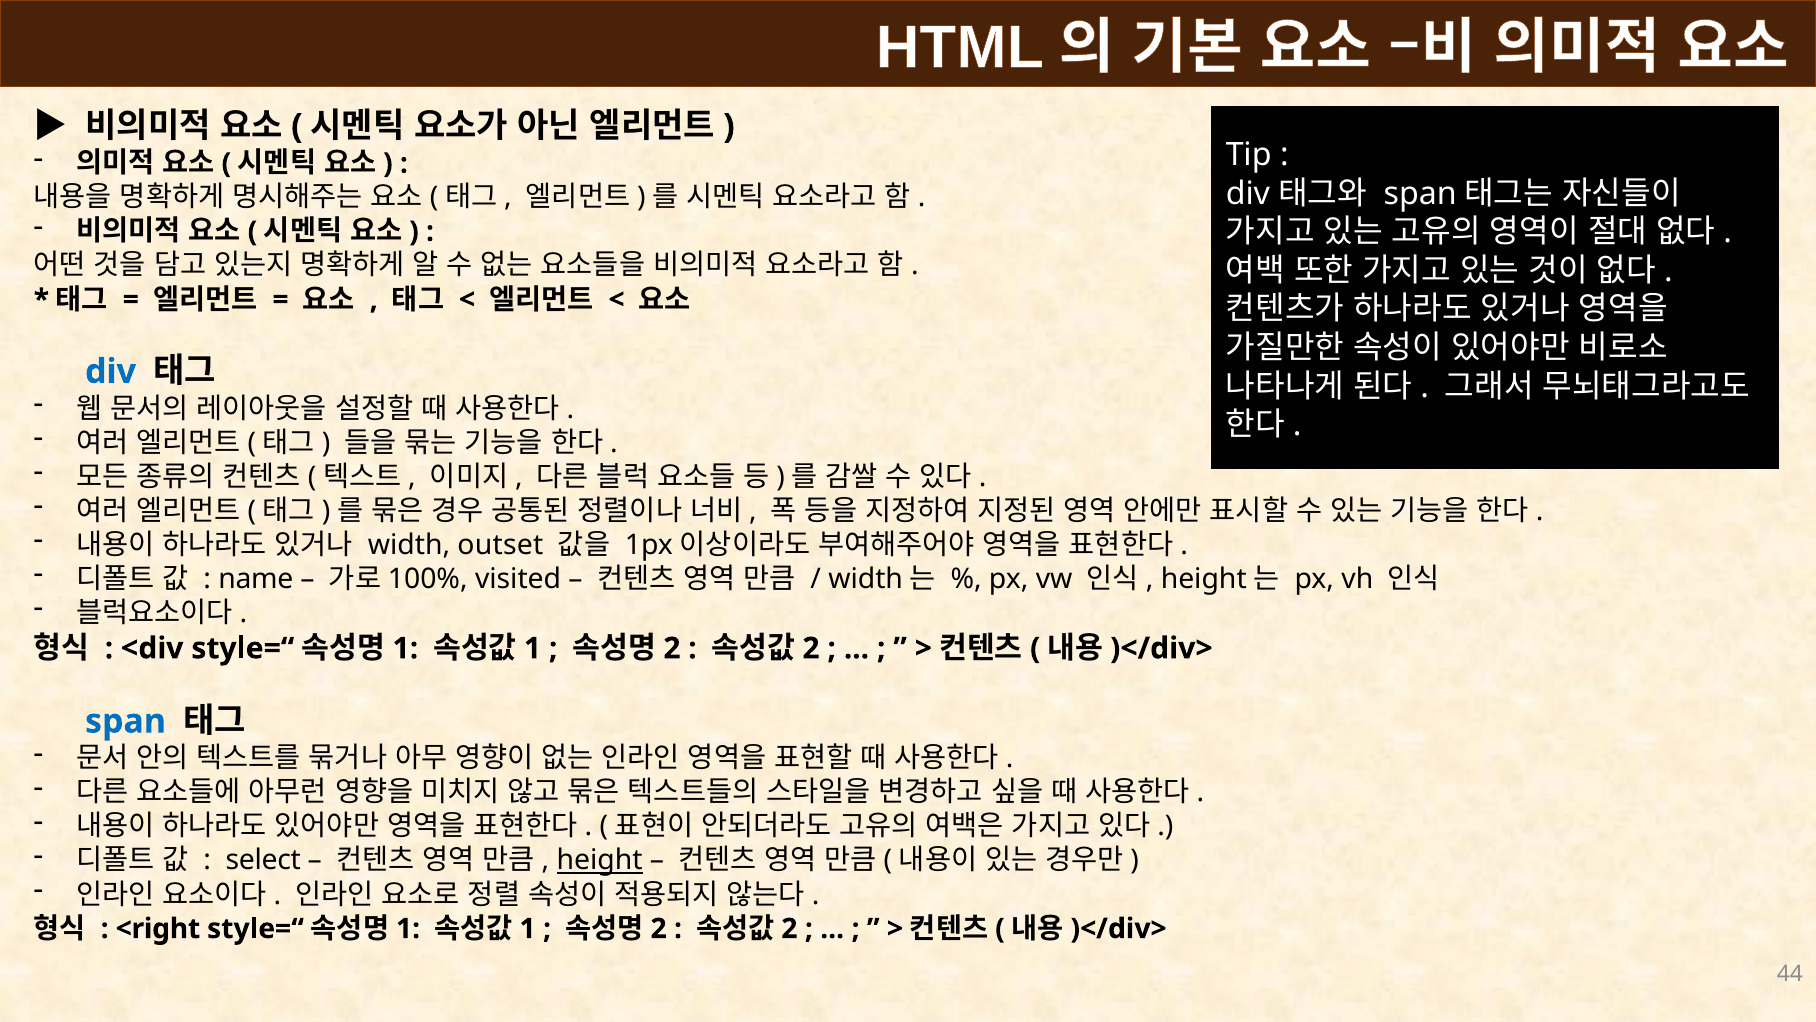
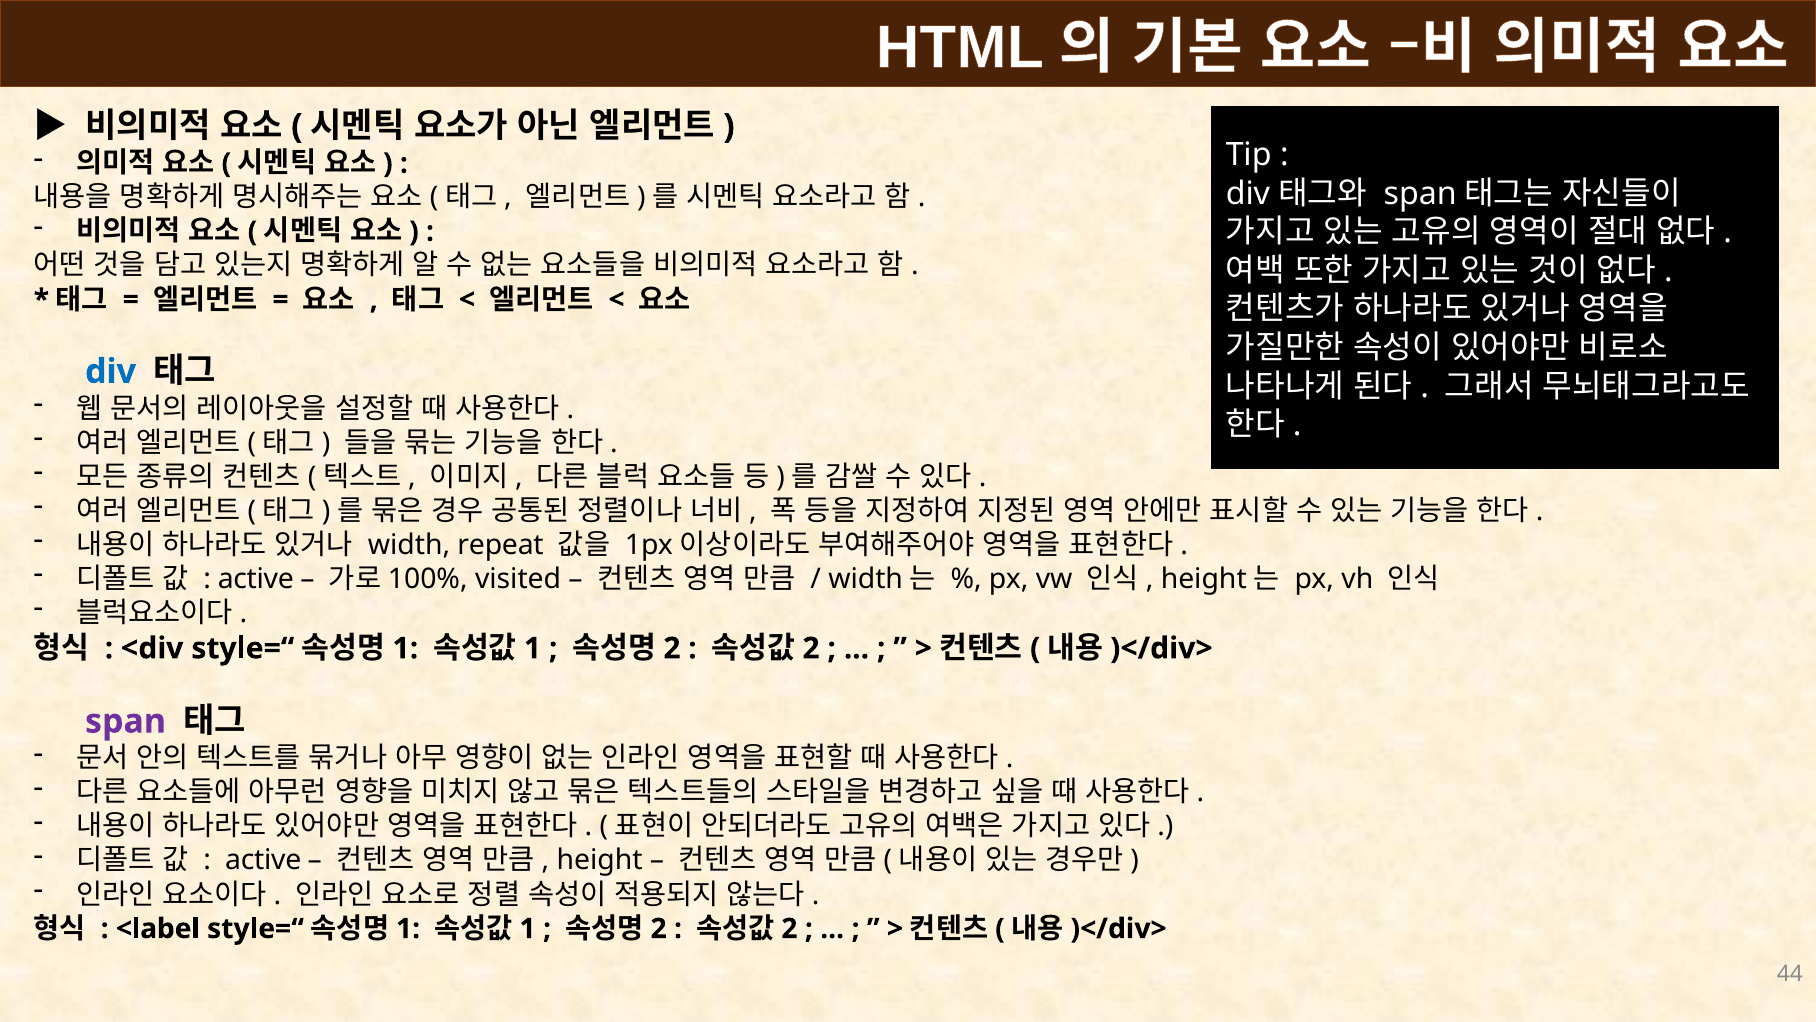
outset: outset -> repeat (501, 545)
name: name -> active (256, 579)
span colour: blue -> purple (125, 721)
select: select -> active (263, 860)
height underline: present -> none (600, 860)
<right: <right -> <label (158, 928)
